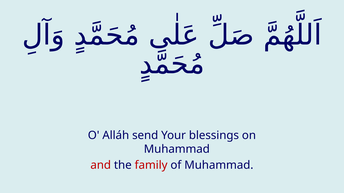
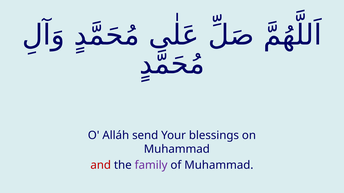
family colour: red -> purple (151, 166)
